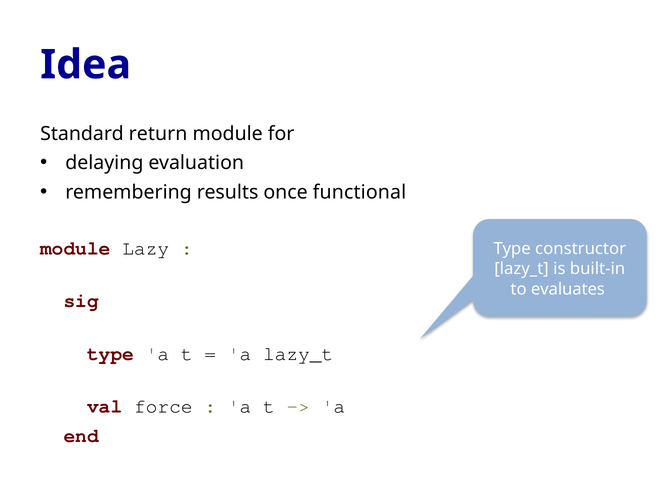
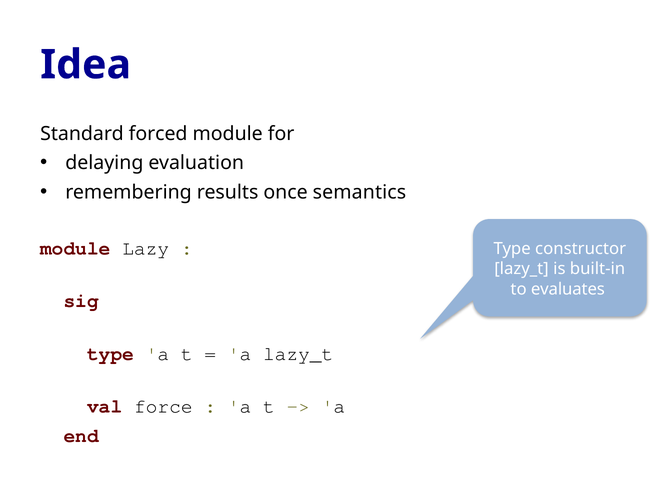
return: return -> forced (158, 134)
functional: functional -> semantics (359, 193)
